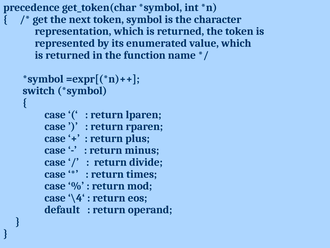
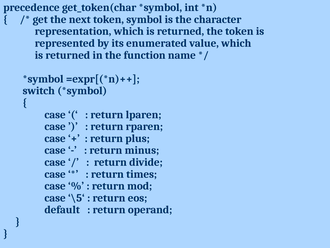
\4‘: \4‘ -> \5‘ (76, 198)
